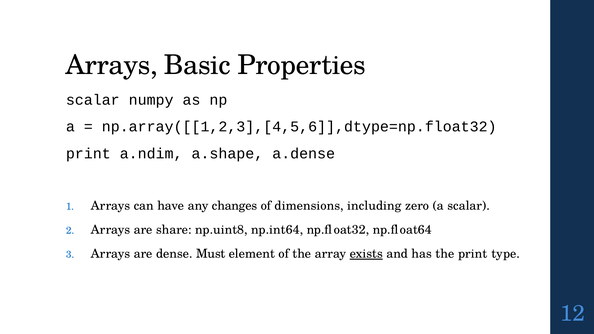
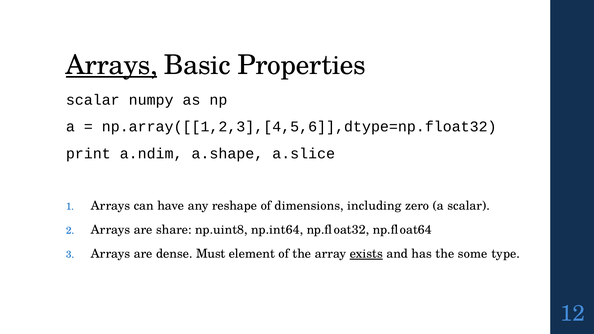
Arrays underline: none -> present (112, 65)
a.dense: a.dense -> a.slice (304, 154)
changes: changes -> reshape (235, 206)
the print: print -> some (473, 254)
